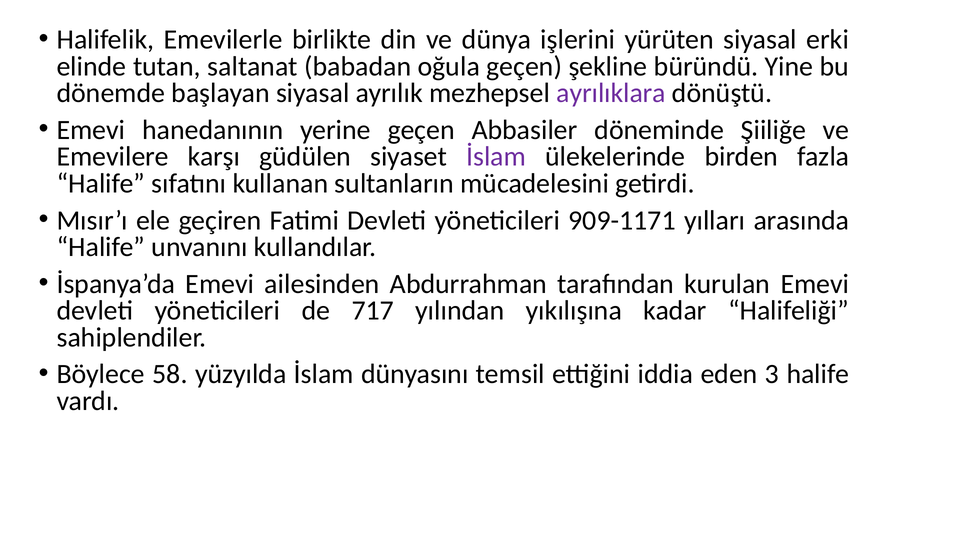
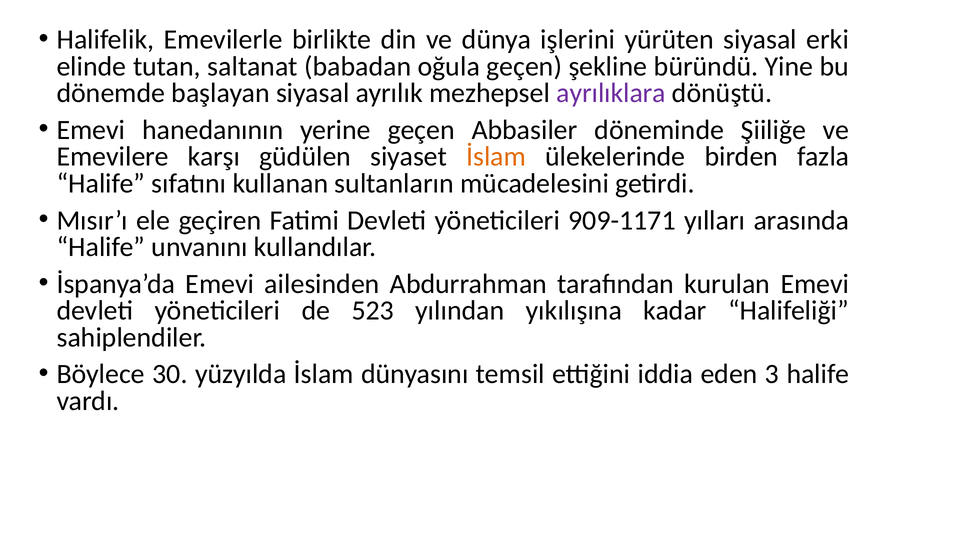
İslam colour: purple -> orange (496, 157)
717: 717 -> 523 (373, 311)
58: 58 -> 30 (170, 374)
